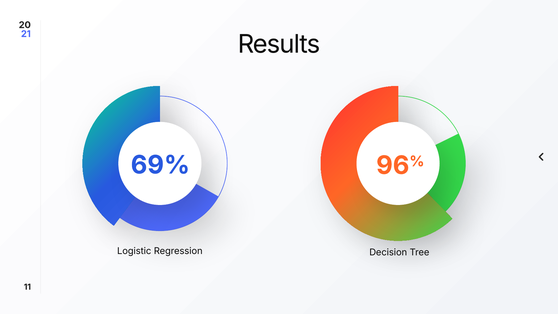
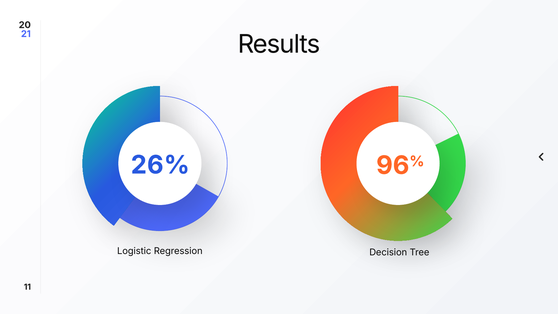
69%: 69% -> 26% (160, 165)
